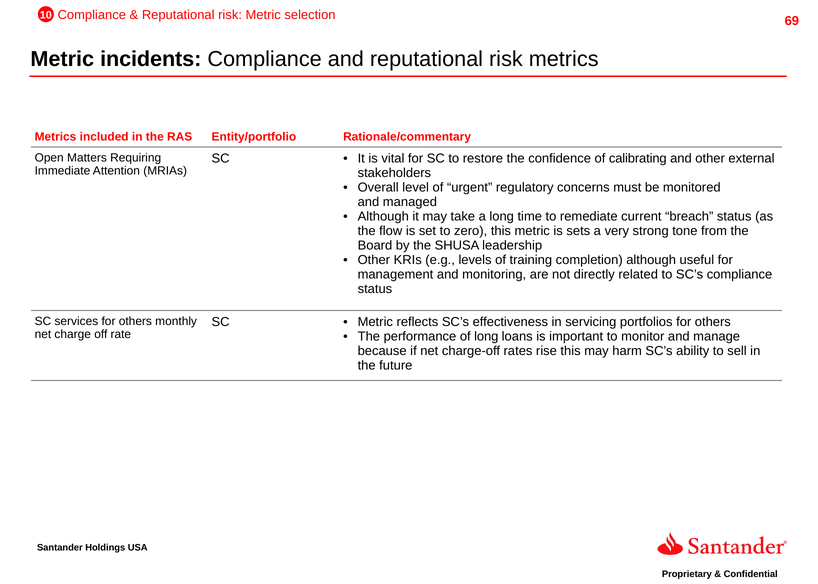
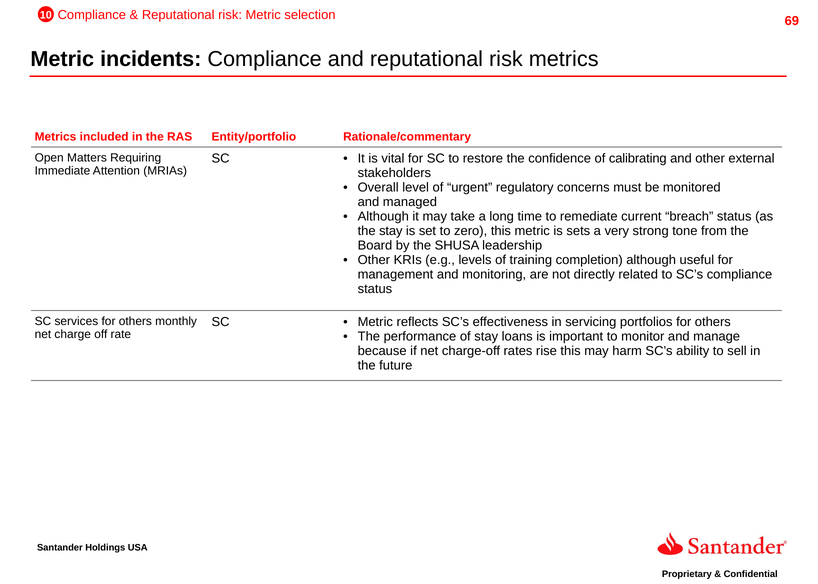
the flow: flow -> stay (391, 231)
of long: long -> stay (486, 337)
